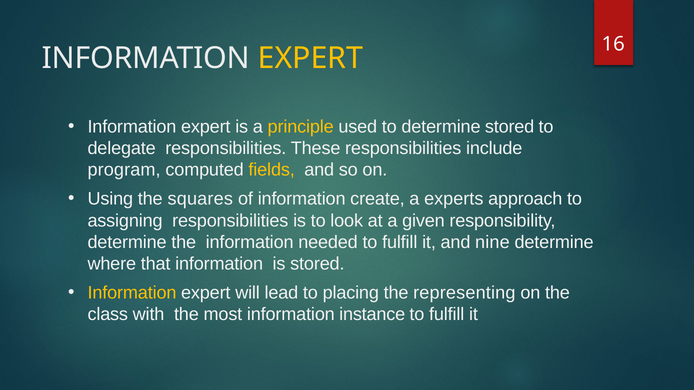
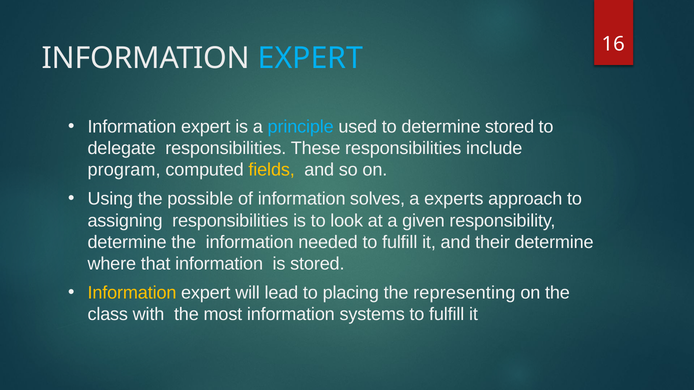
EXPERT colour: yellow -> light blue (310, 58)
principle colour: yellow -> light blue (301, 127)
squares: squares -> possible (200, 199)
create: create -> solves (377, 199)
nine: nine -> their (493, 242)
instance: instance -> systems (372, 315)
